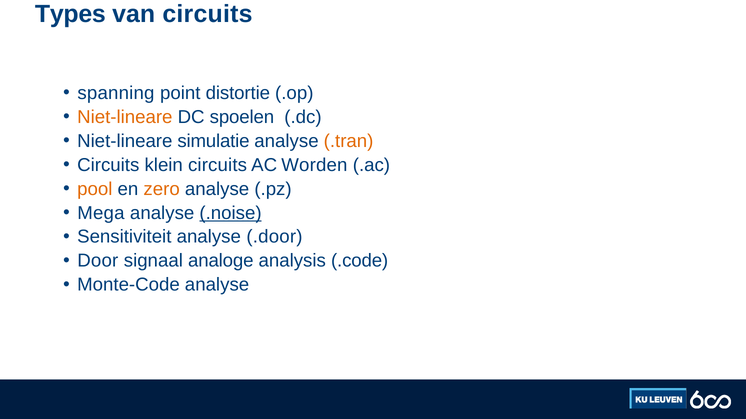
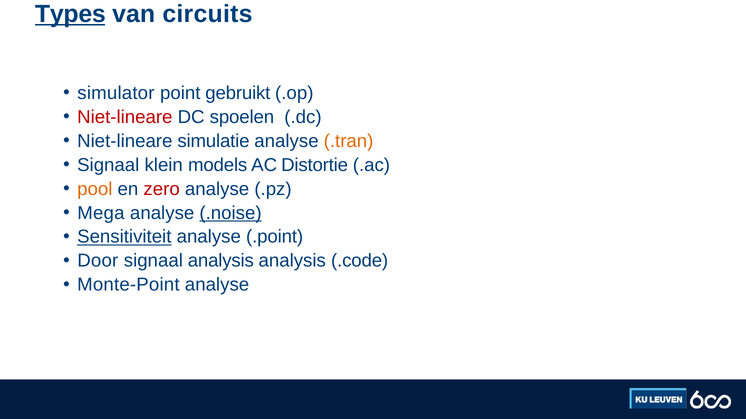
Types underline: none -> present (70, 14)
spanning: spanning -> simulator (116, 93)
distortie: distortie -> gebruikt (238, 93)
Niet-lineare colour: orange -> red (125, 117)
Circuits: Circuits -> Signaal (108, 165)
klein circuits: circuits -> models (218, 165)
Worden: Worden -> Distortie (315, 165)
zero colour: orange -> red (162, 189)
Sensitiviteit underline: none -> present (124, 237)
.door: .door -> .point (275, 237)
signaal analoge: analoge -> analysis (221, 261)
Monte-Code: Monte-Code -> Monte-Point (128, 285)
